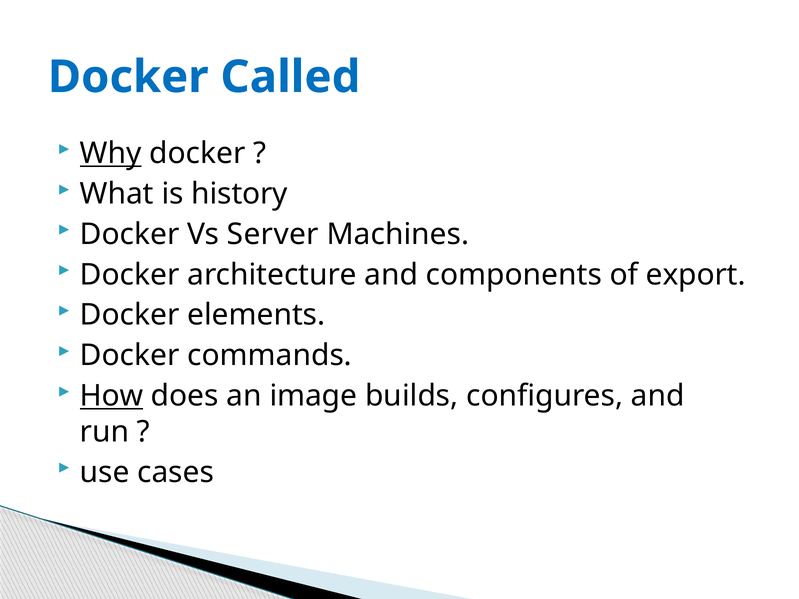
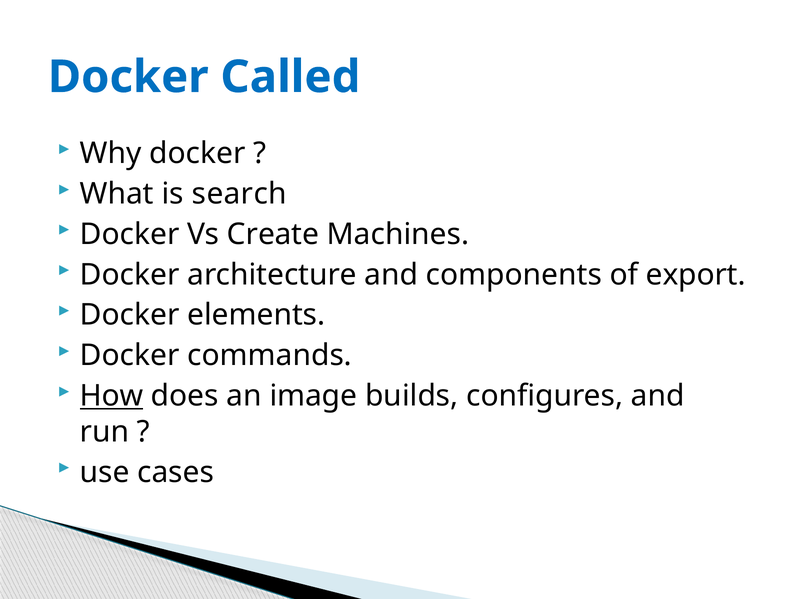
Why underline: present -> none (111, 153)
history: history -> search (239, 194)
Server: Server -> Create (273, 234)
